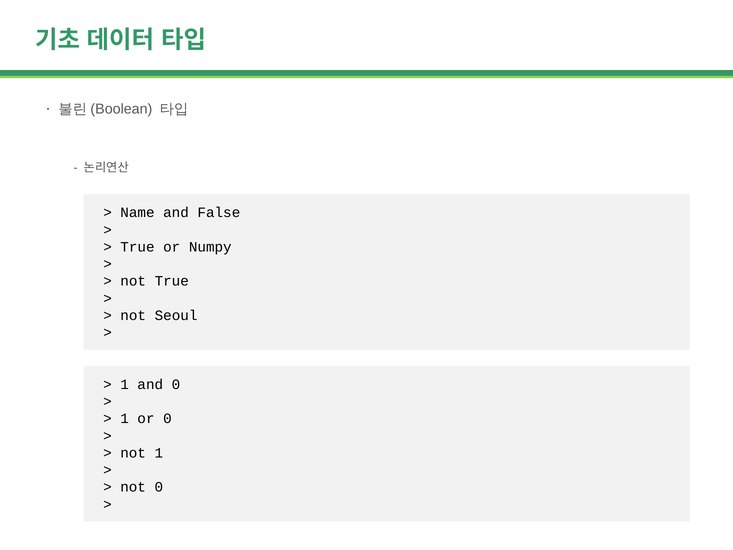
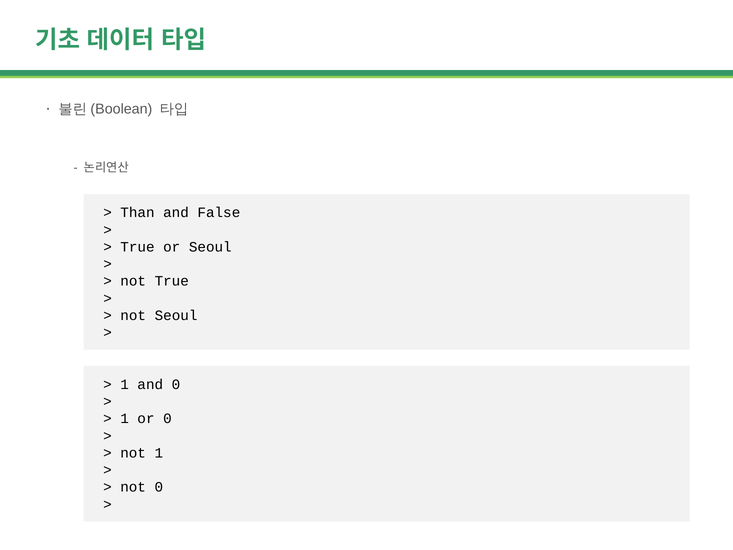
Name: Name -> Than (137, 213)
or Numpy: Numpy -> Seoul (210, 247)
